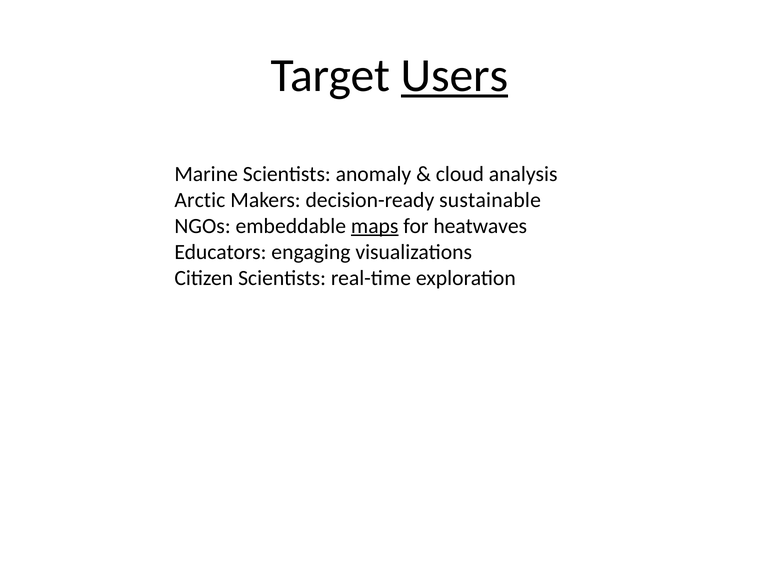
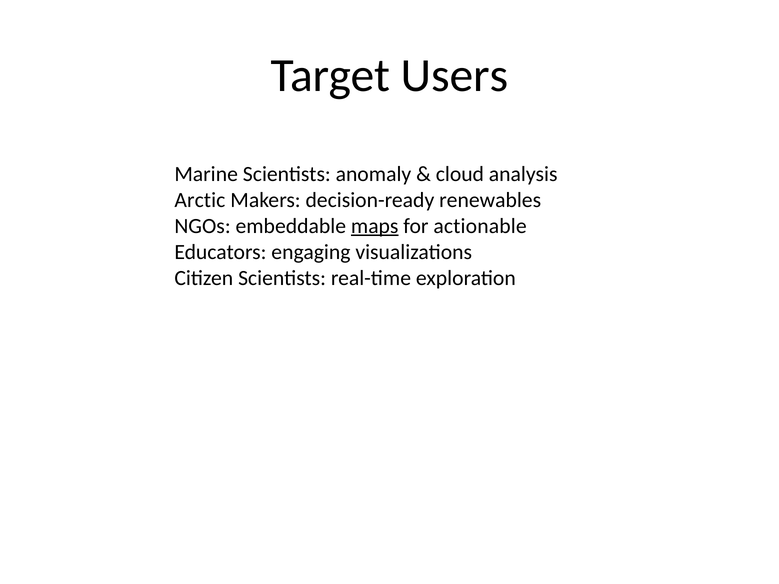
Users underline: present -> none (455, 75)
sustainable: sustainable -> renewables (490, 200)
heatwaves: heatwaves -> actionable (480, 226)
